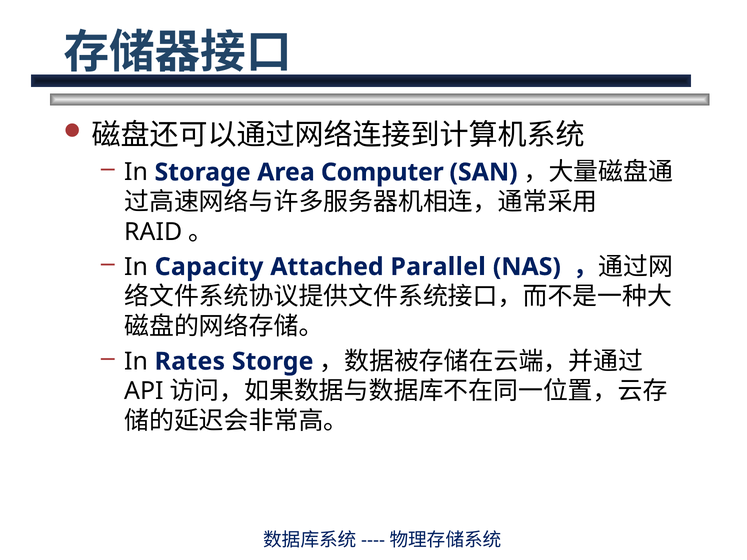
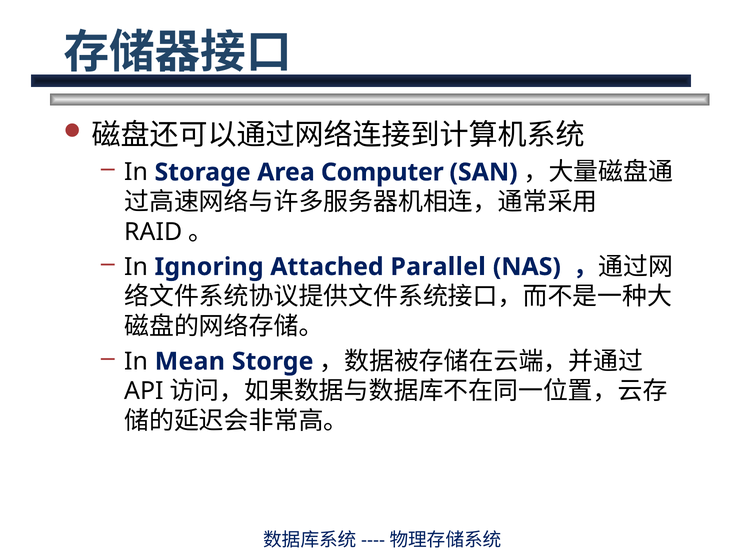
Capacity: Capacity -> Ignoring (209, 267)
Rates: Rates -> Mean (190, 362)
